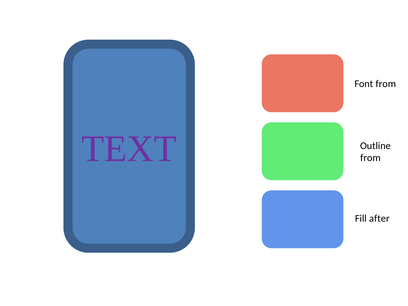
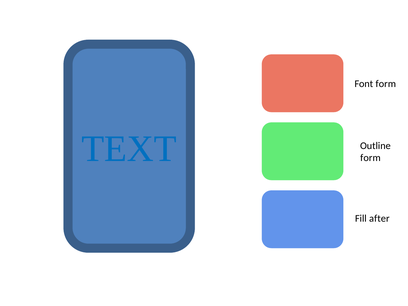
Font from: from -> form (386, 84)
TEXT colour: purple -> blue (129, 149)
from: from -> form (370, 158)
